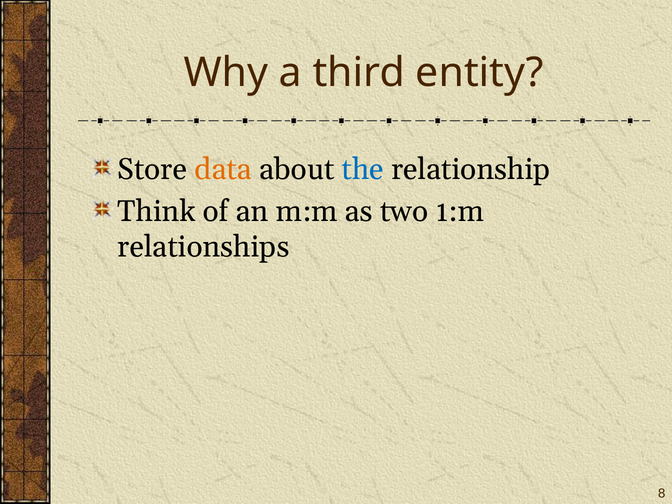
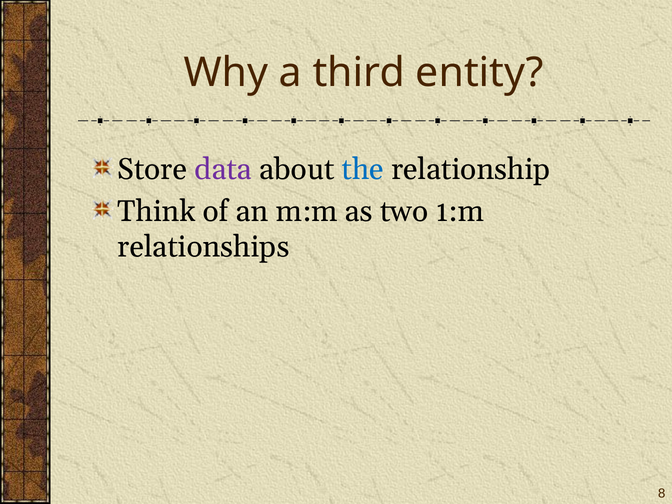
data colour: orange -> purple (223, 169)
